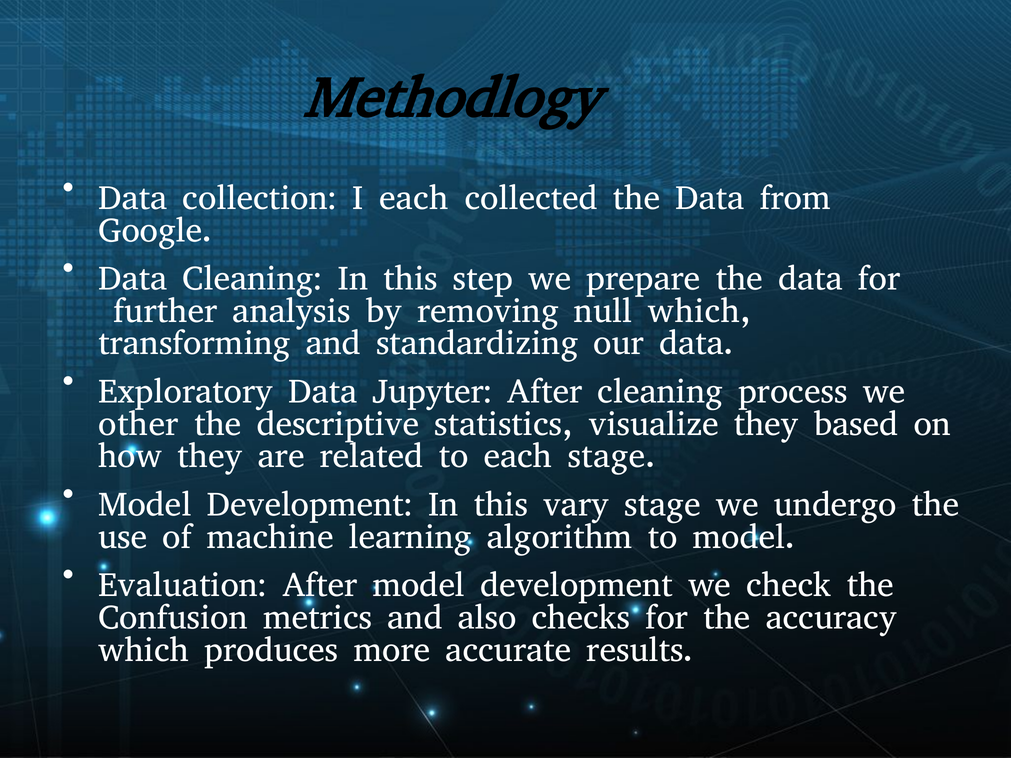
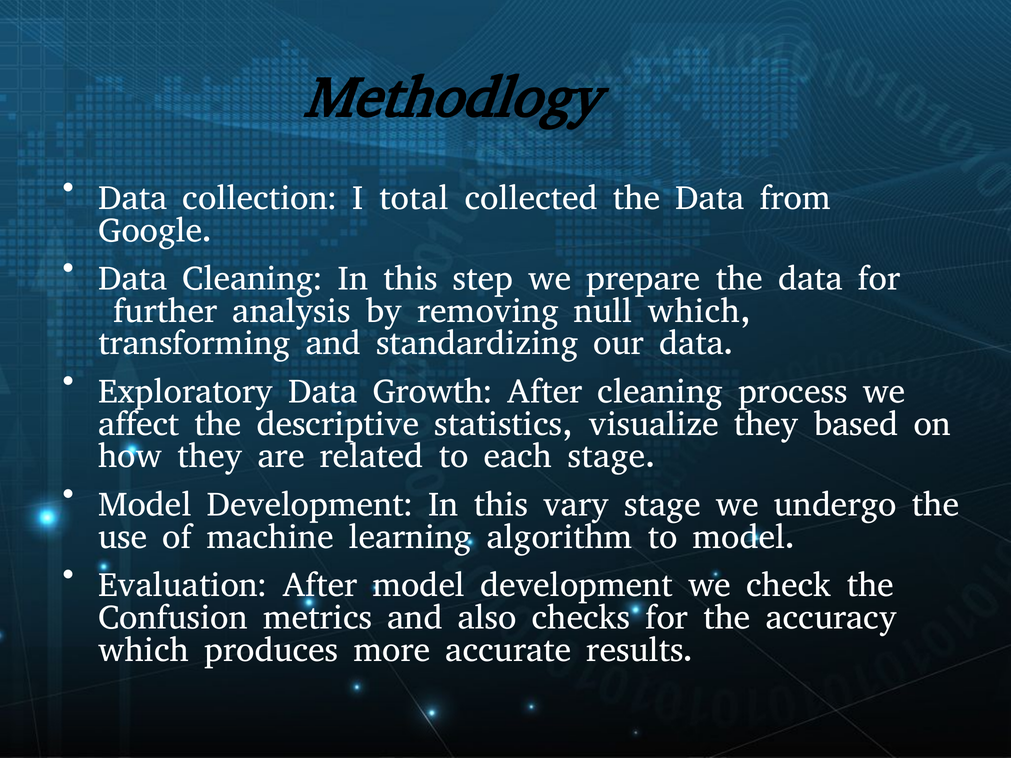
I each: each -> total (414, 198)
Jupyter: Jupyter -> Growth (433, 392)
other: other -> affect (139, 424)
